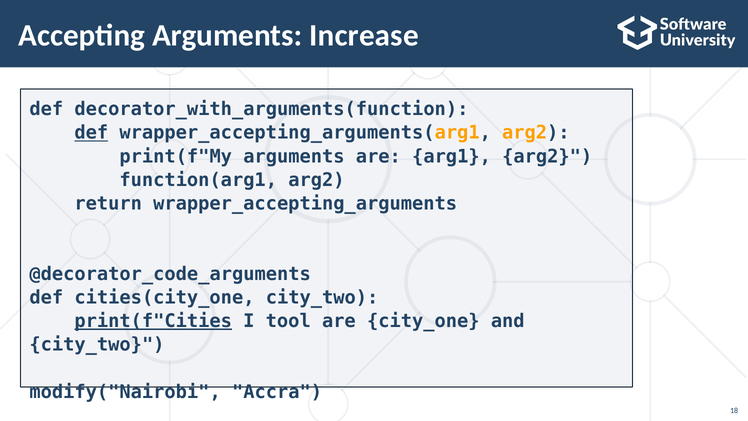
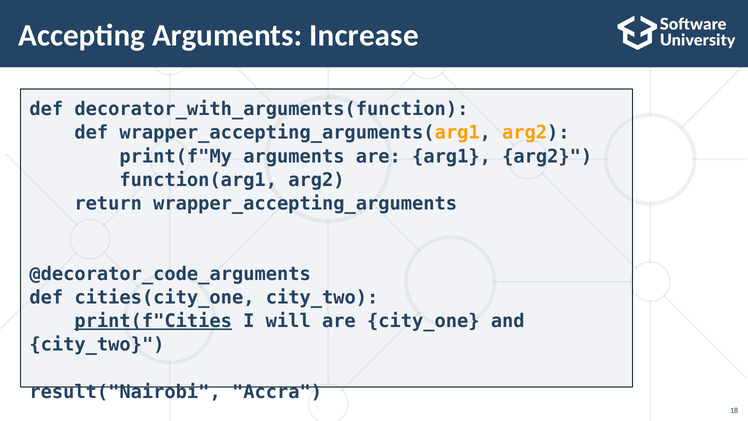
def underline: present -> none (91, 133)
tool: tool -> will (288, 321)
modify("Nairobi: modify("Nairobi -> result("Nairobi (125, 392)
